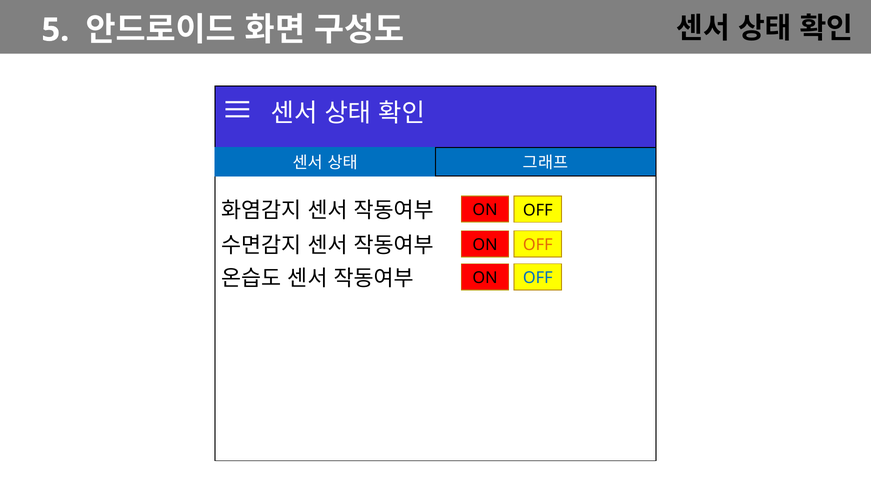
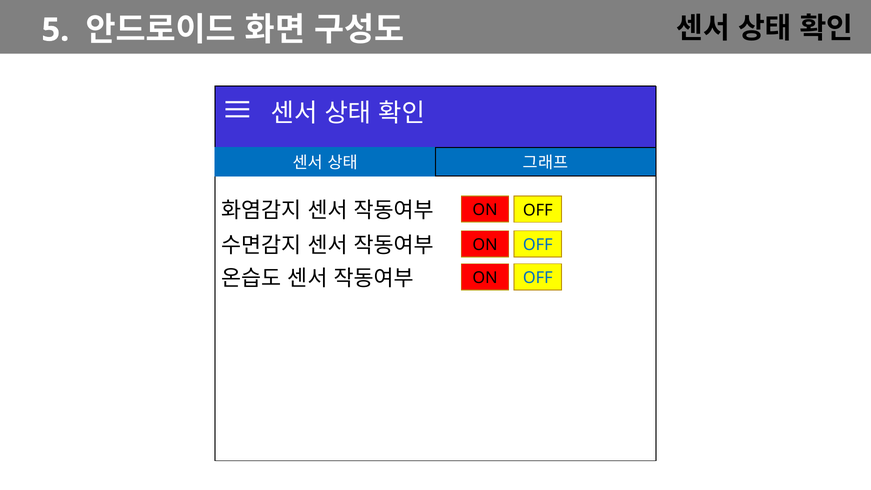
OFF colour: orange -> blue (538, 245)
